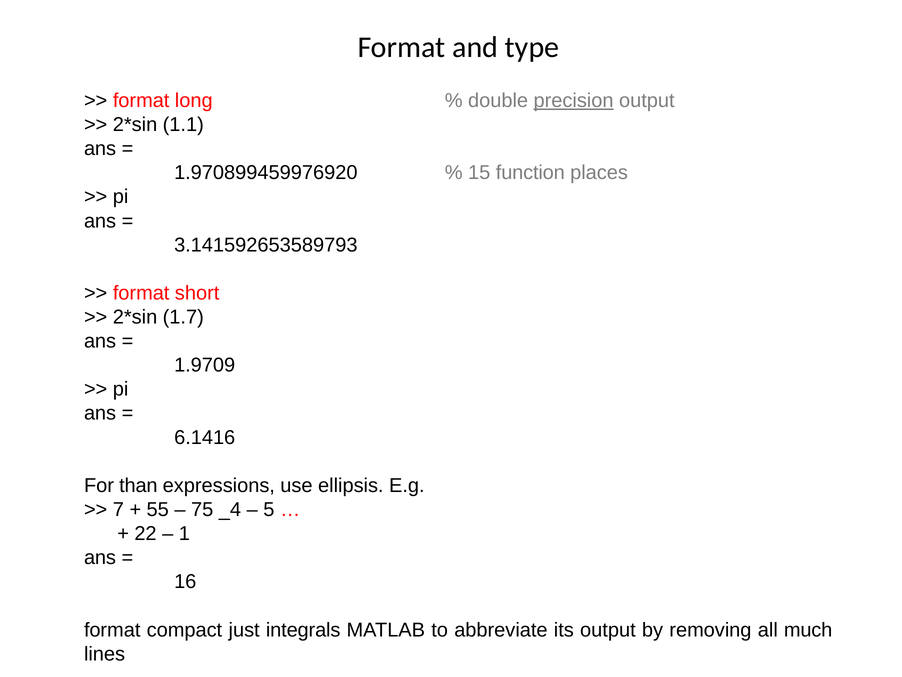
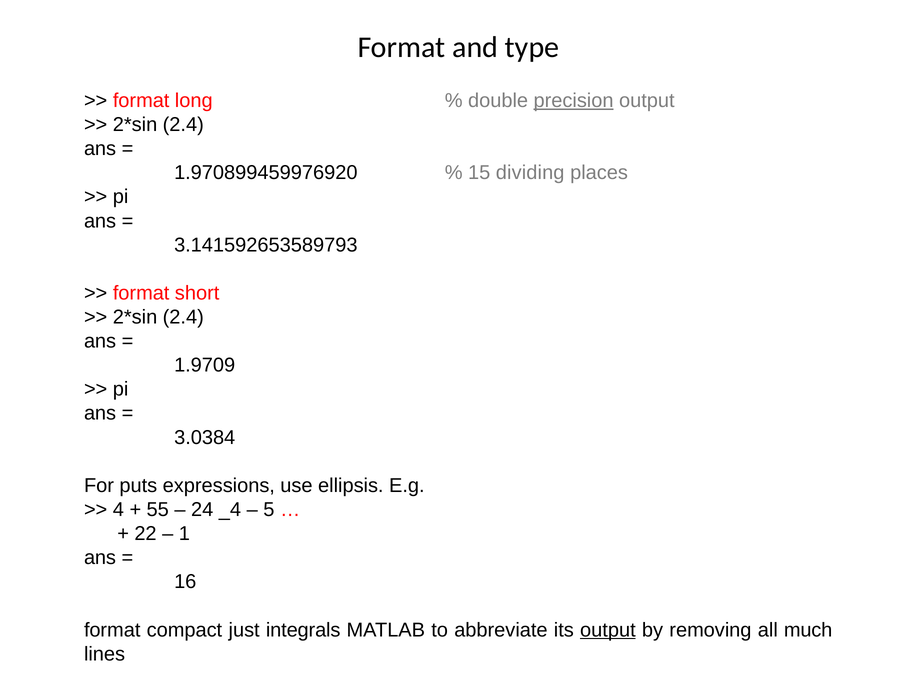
1.1: 1.1 -> 2.4 (183, 125)
function: function -> dividing (530, 173)
1.7: 1.7 -> 2.4 (183, 317)
6.1416: 6.1416 -> 3.0384 (205, 437)
than: than -> puts (138, 485)
7: 7 -> 4 (118, 509)
75: 75 -> 24 (202, 509)
output underline: none -> present (608, 629)
